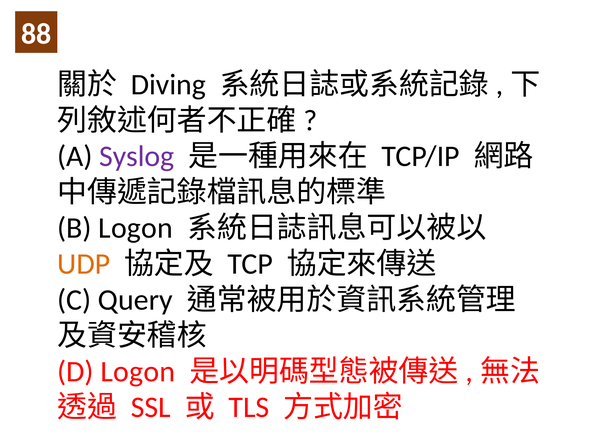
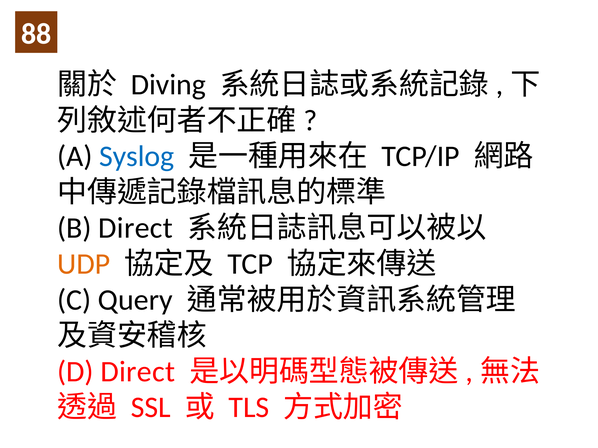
Syslog colour: purple -> blue (137, 157)
B Logon: Logon -> Direct (136, 228)
D Logon: Logon -> Direct (138, 372)
